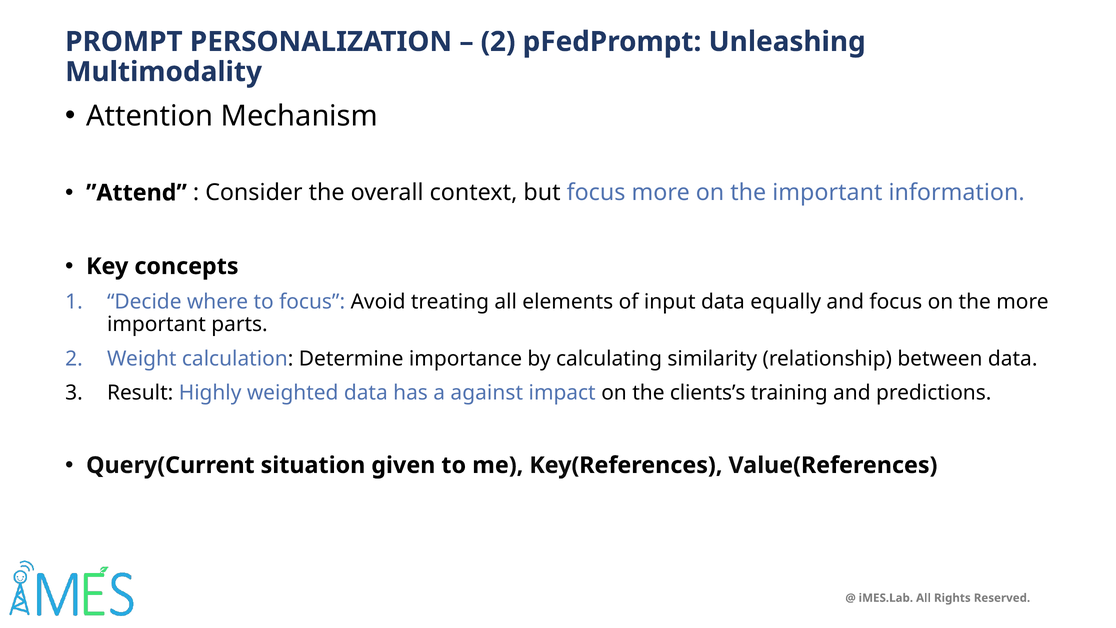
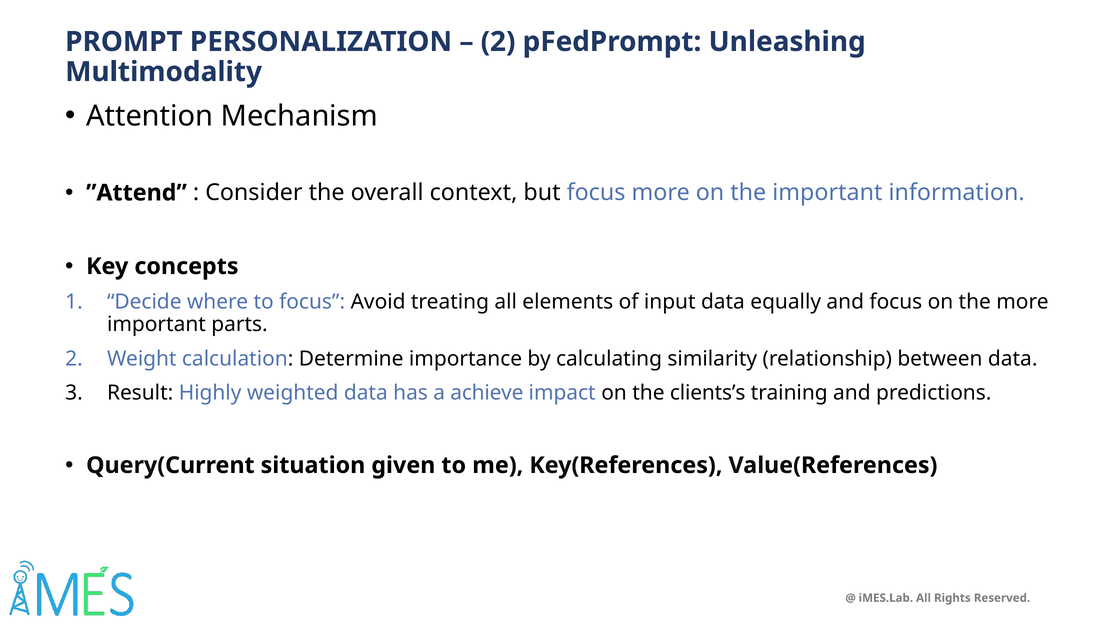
against: against -> achieve (487, 393)
